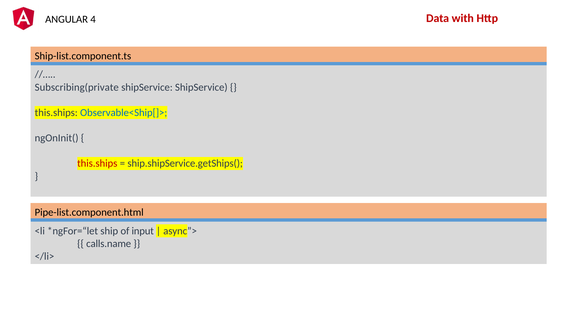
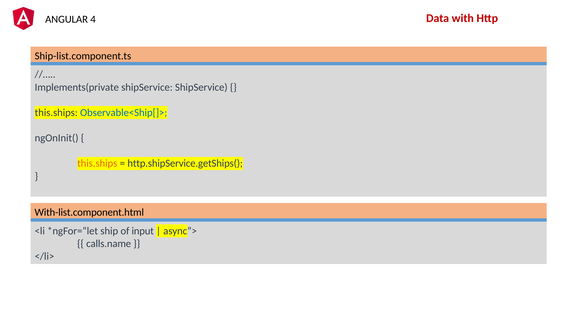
Subscribing(private: Subscribing(private -> Implements(private (77, 87)
this.ships colour: red -> orange (97, 164)
ship.shipService.getShips(: ship.shipService.getShips( -> http.shipService.getShips( (185, 164)
Pipe-list.component.html: Pipe-list.component.html -> With-list.component.html (89, 212)
